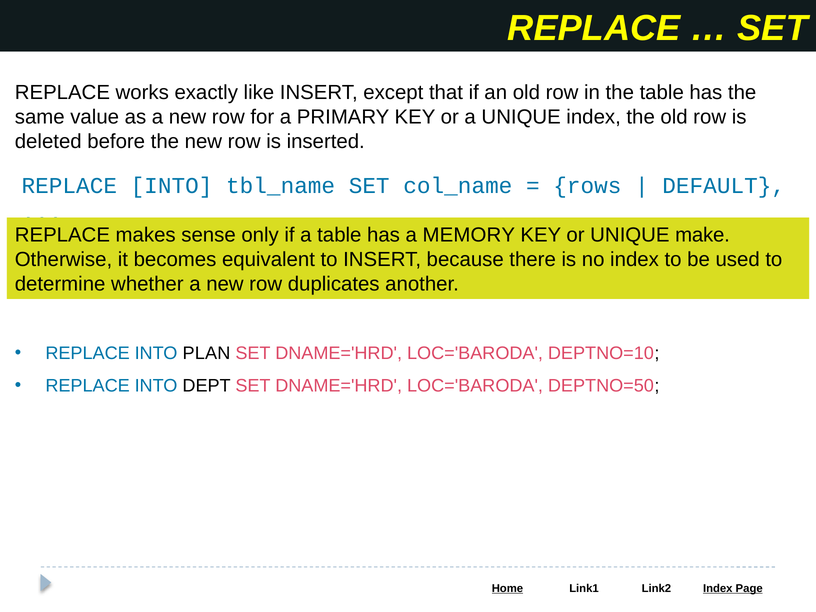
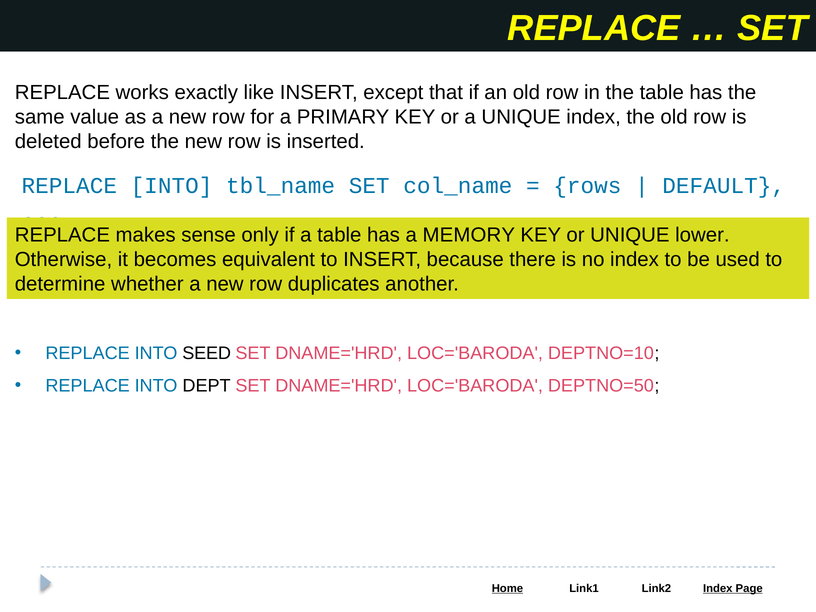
make: make -> lower (702, 235)
PLAN: PLAN -> SEED (207, 353)
